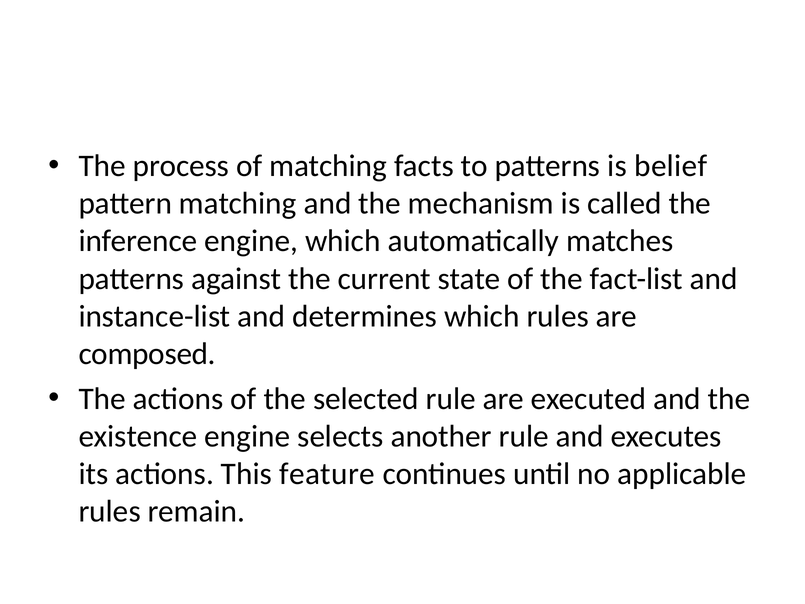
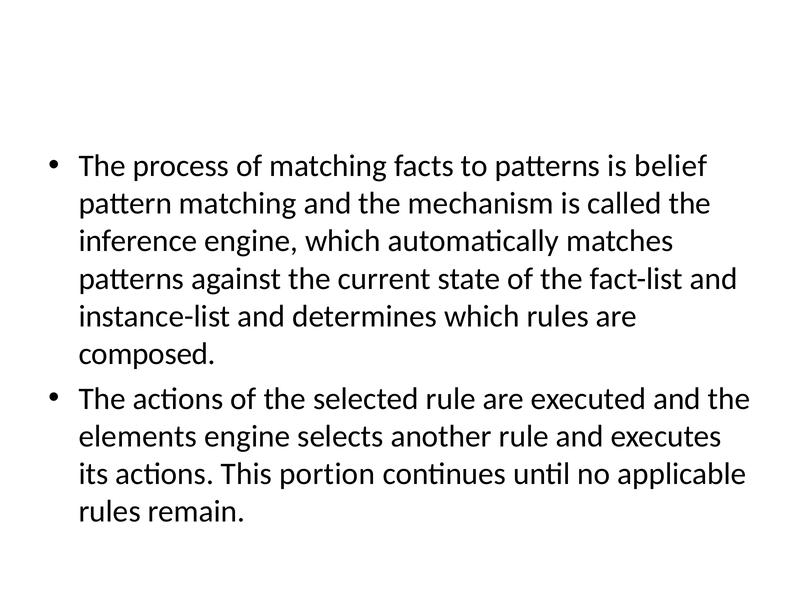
existence: existence -> elements (138, 436)
feature: feature -> portion (327, 474)
